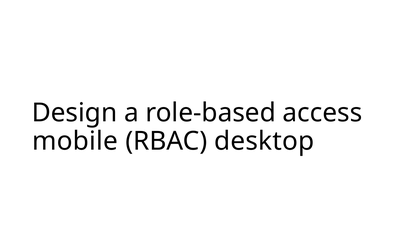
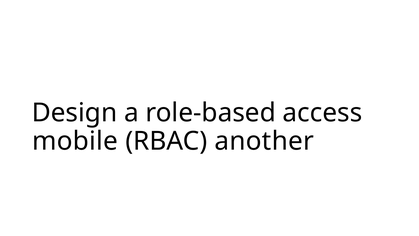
desktop: desktop -> another (264, 141)
